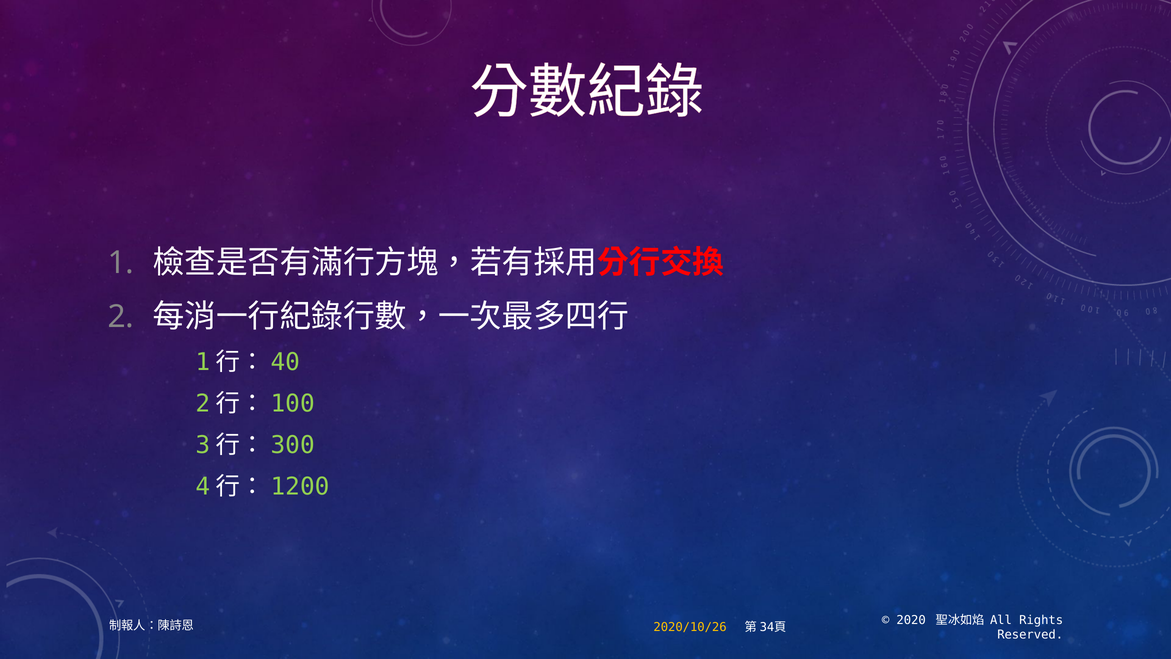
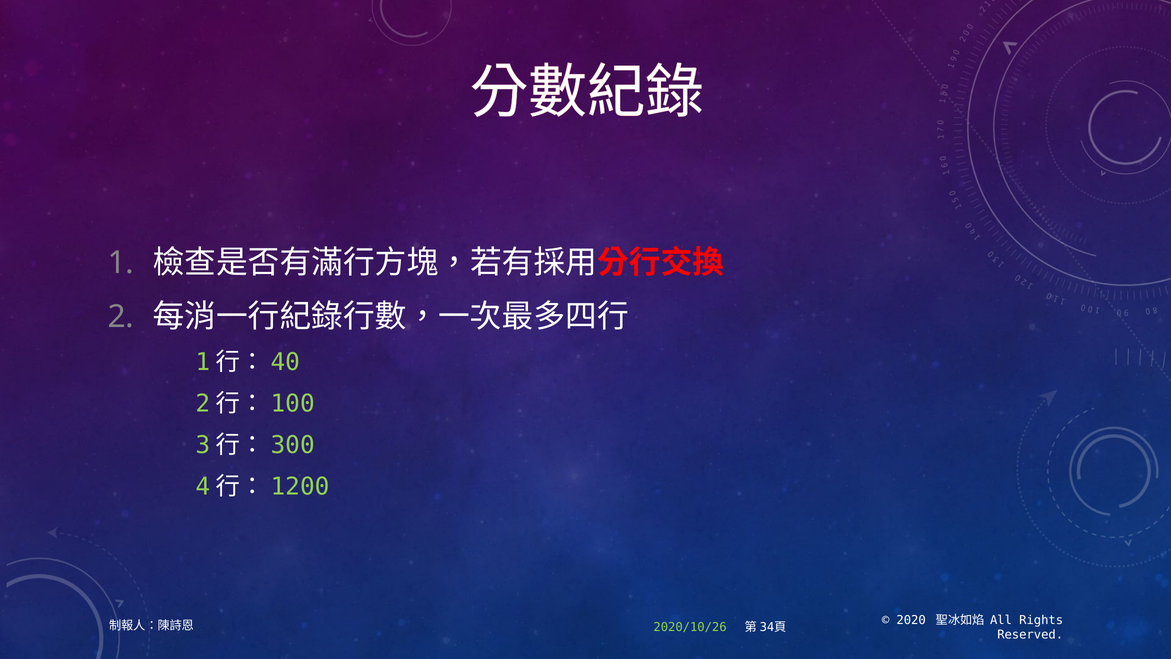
2020/10/26 colour: yellow -> light green (690, 627)
